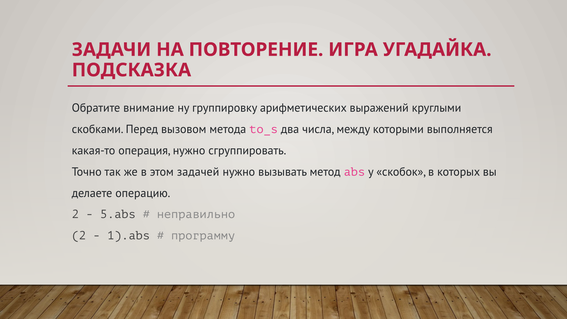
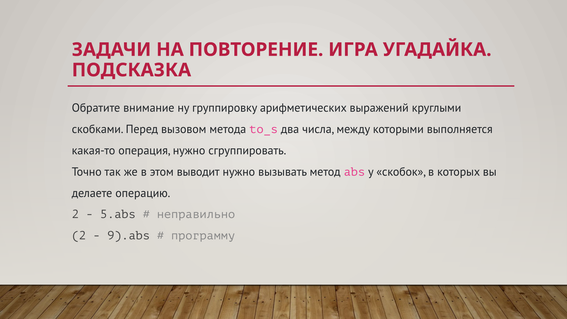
задачей: задачей -> выводит (198, 172)
1).abs: 1).abs -> 9).abs (129, 236)
